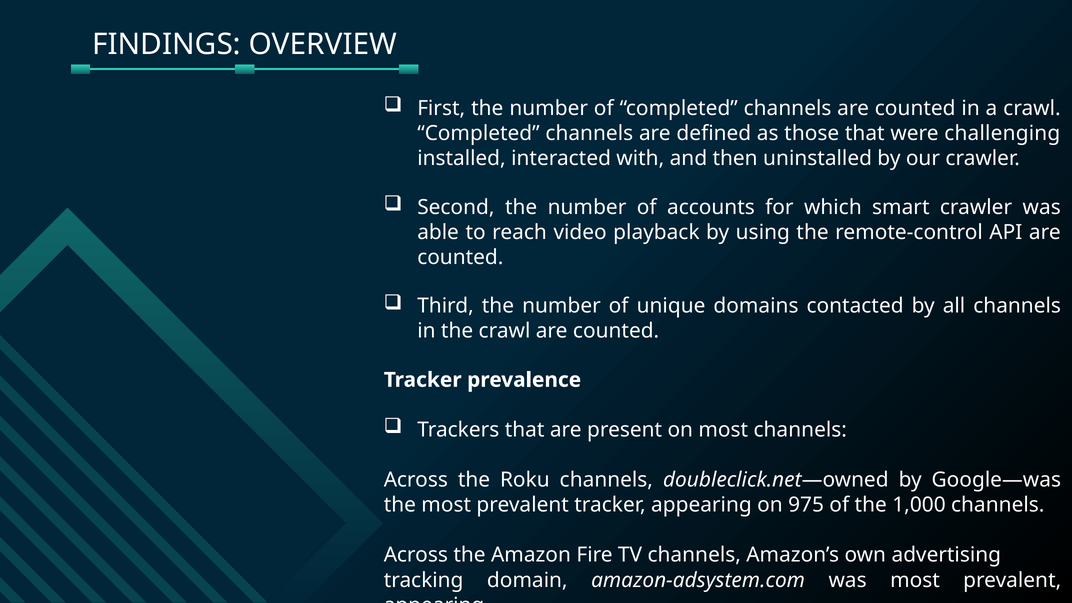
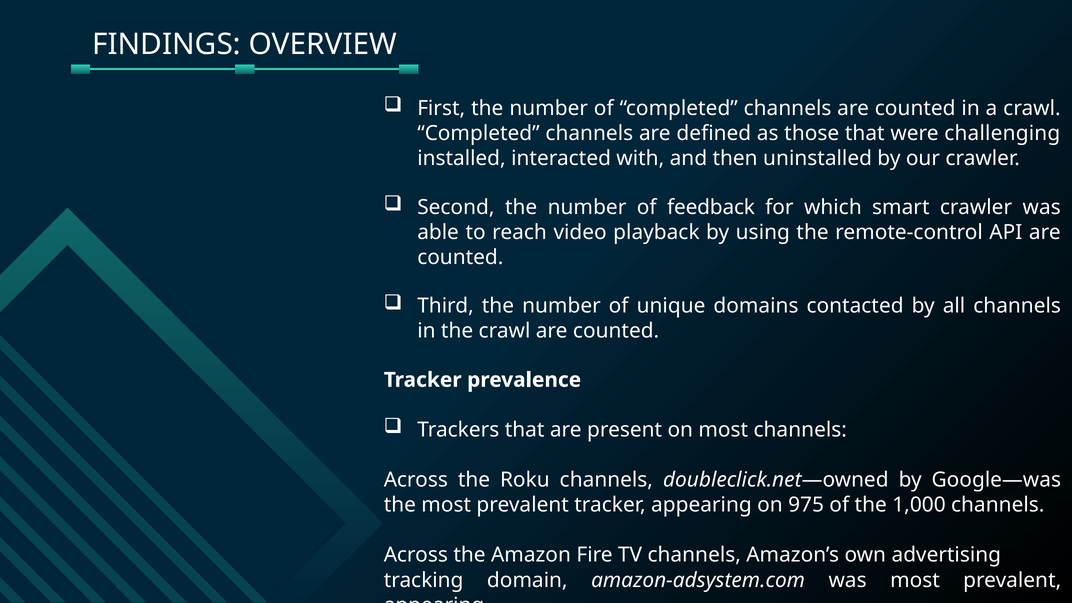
accounts: accounts -> feedback (711, 207)
